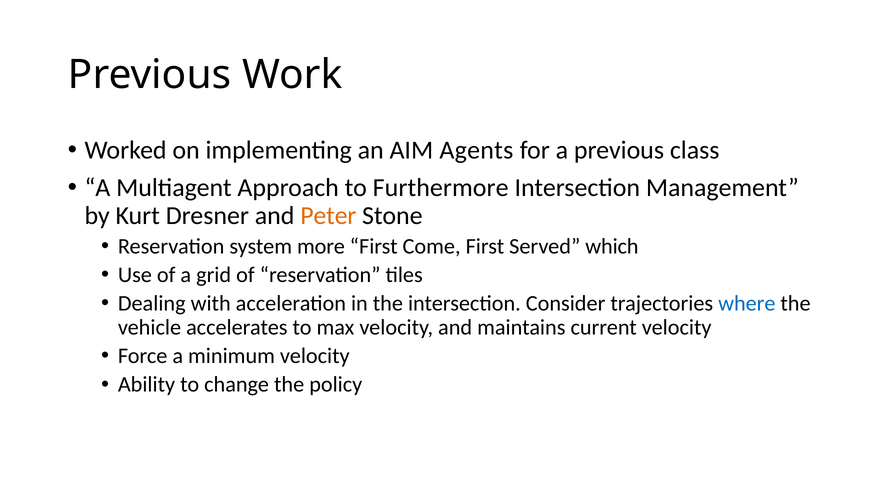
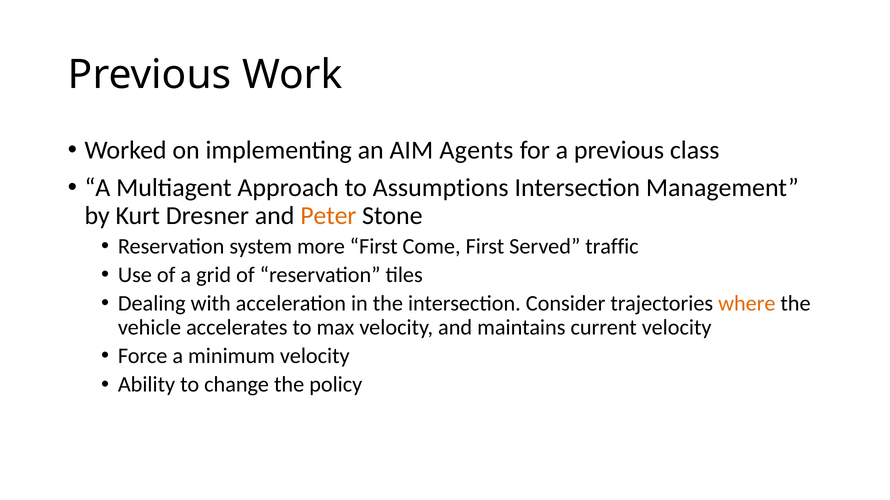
Furthermore: Furthermore -> Assumptions (441, 188)
which: which -> traffic (612, 247)
where colour: blue -> orange (747, 304)
